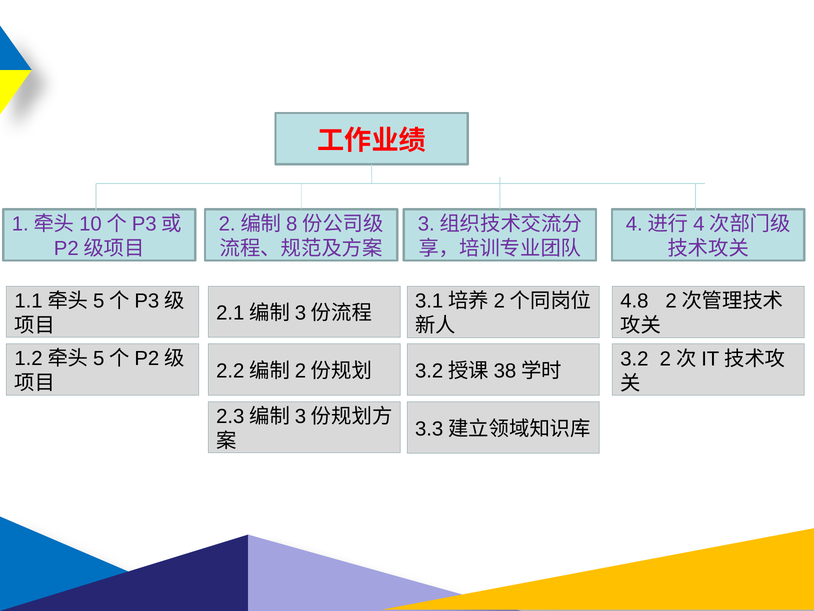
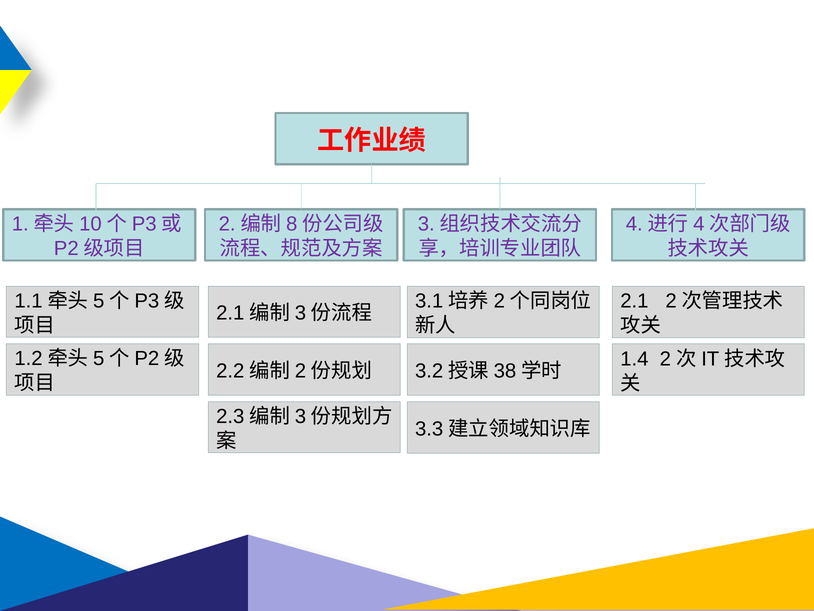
4.8: 4.8 -> 2.1 (634, 301)
3.2: 3.2 -> 1.4 (634, 359)
